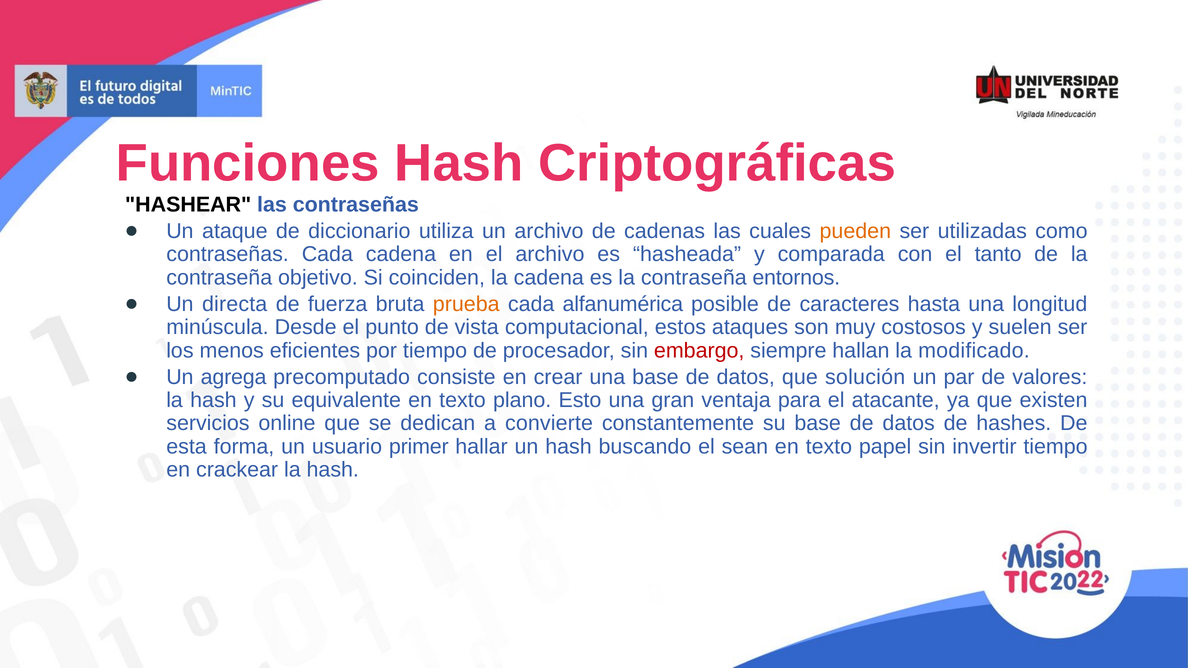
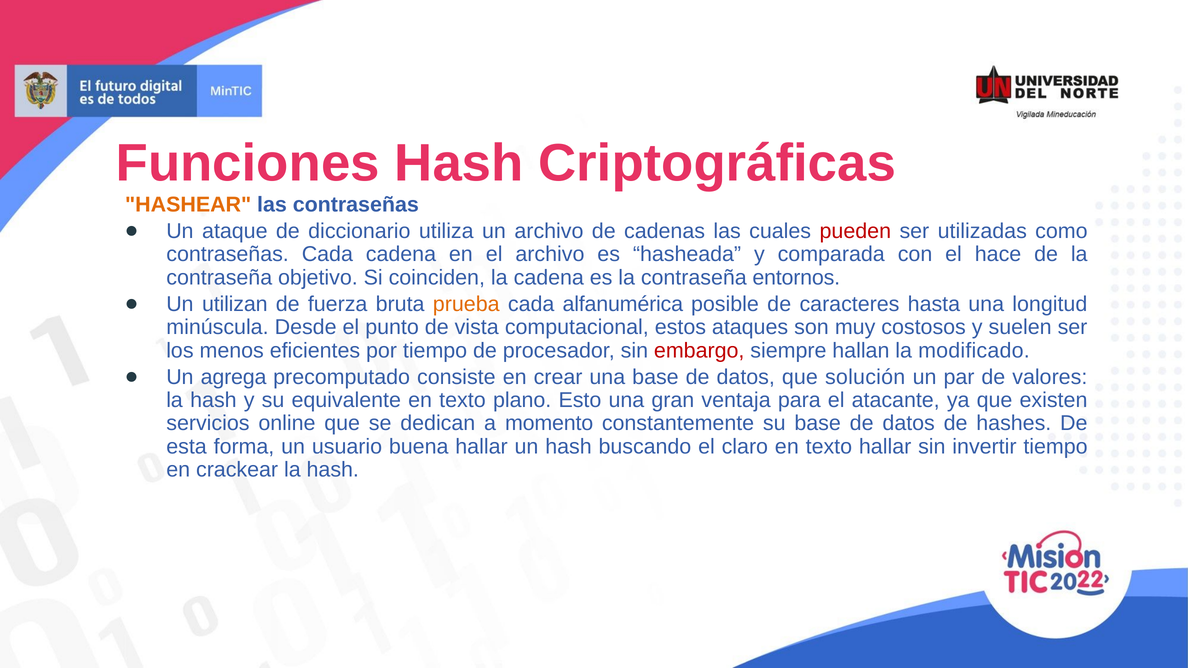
HASHEAR colour: black -> orange (188, 205)
pueden colour: orange -> red (855, 231)
tanto: tanto -> hace (998, 255)
directa: directa -> utilizan (235, 304)
convierte: convierte -> momento (549, 424)
primer: primer -> buena (419, 447)
sean: sean -> claro (745, 447)
texto papel: papel -> hallar (885, 447)
